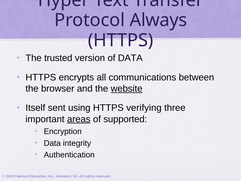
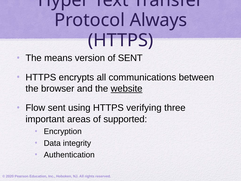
trusted: trusted -> means (58, 58)
of DATA: DATA -> SENT (130, 58)
Itself: Itself -> Flow (35, 108)
areas underline: present -> none (79, 119)
